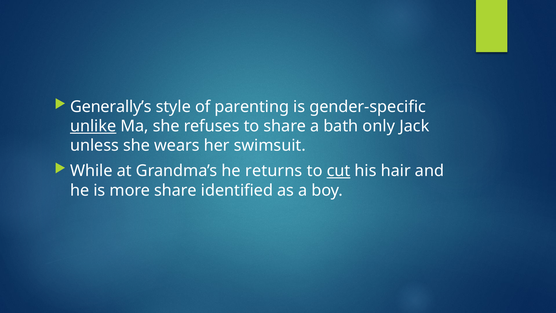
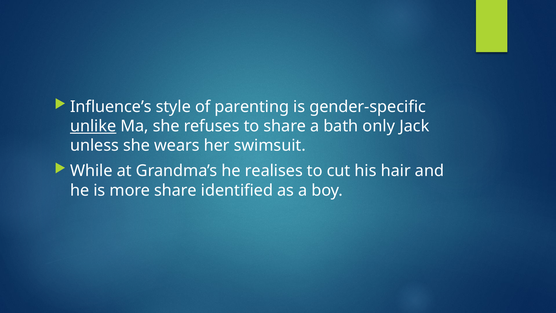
Generally’s: Generally’s -> Influence’s (111, 107)
returns: returns -> realises (274, 171)
cut underline: present -> none (339, 171)
